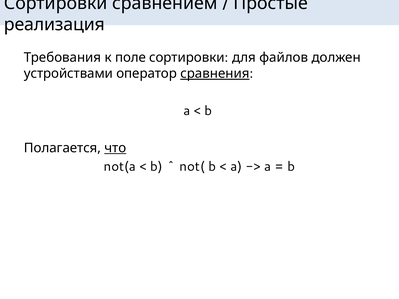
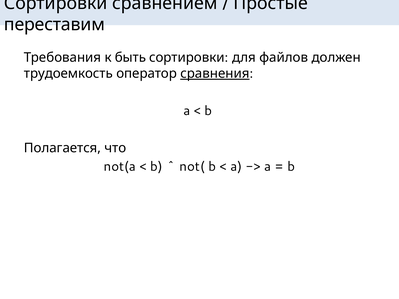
реализация: реализация -> переставим (54, 24)
поле: поле -> быть (130, 58)
устройствами: устройствами -> трудоемкость (68, 74)
что underline: present -> none (115, 148)
